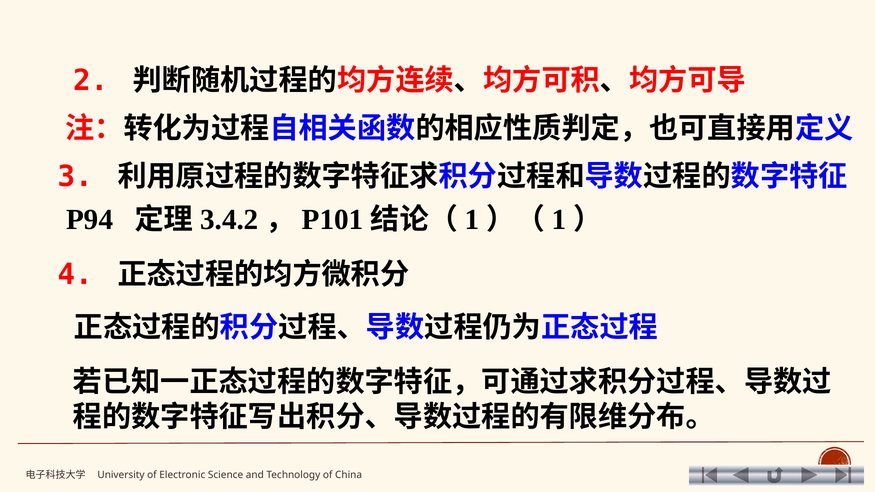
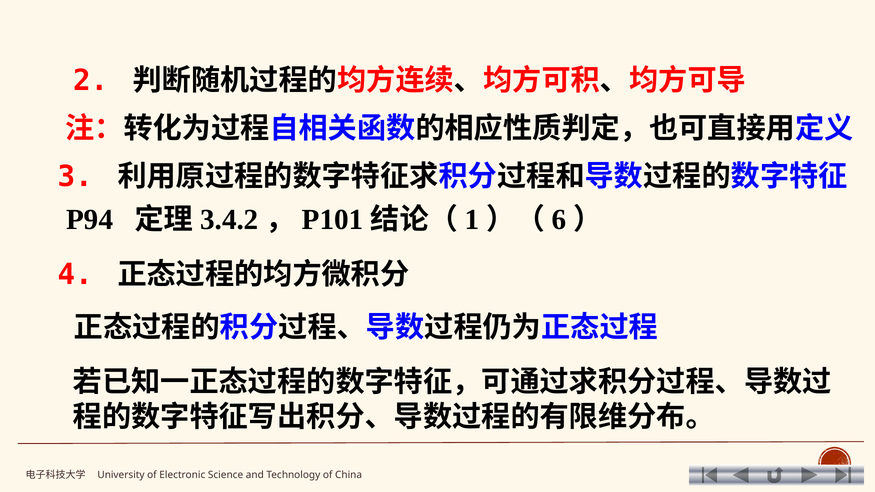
1: 1 -> 6 (559, 220)
